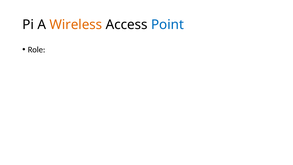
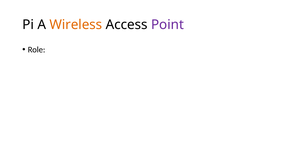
Point colour: blue -> purple (167, 25)
